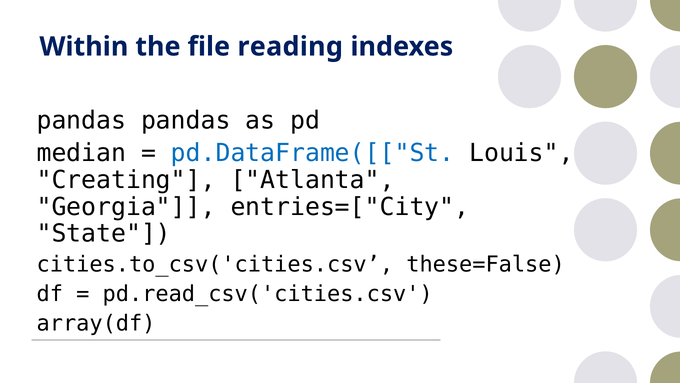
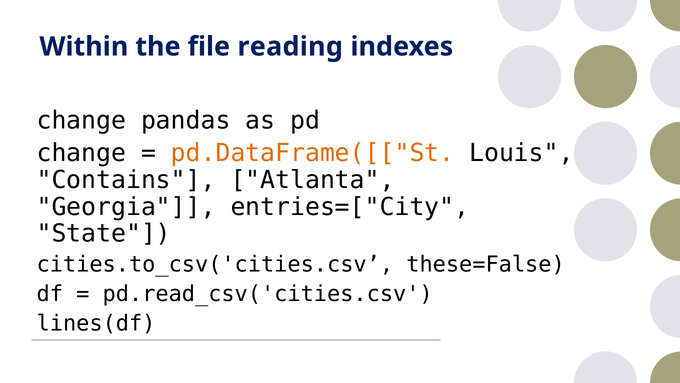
pandas: pandas -> change (81, 121)
median: median -> change (81, 153)
pd.DataFrame([["St colour: blue -> orange (313, 153)
Creating: Creating -> Contains (126, 180)
array(df: array(df -> lines(df (96, 323)
